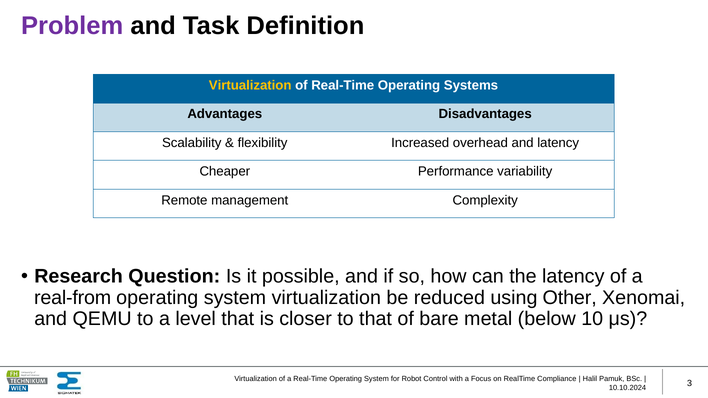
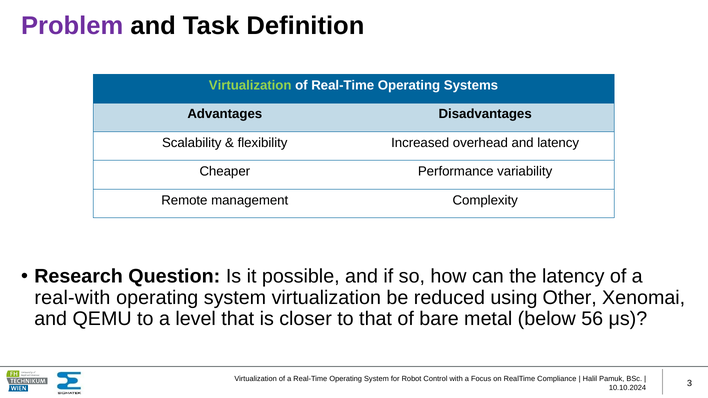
Virtualization colour: yellow -> light green (250, 85)
real-from: real-from -> real-with (72, 298)
10: 10 -> 56 (592, 319)
